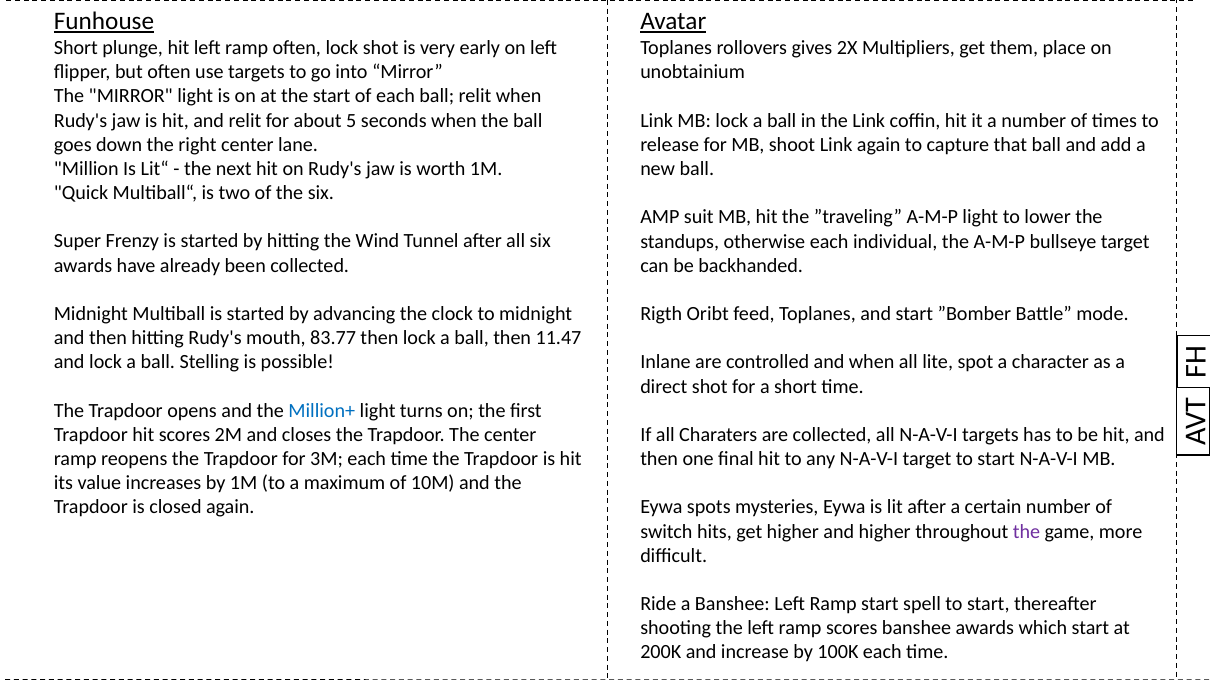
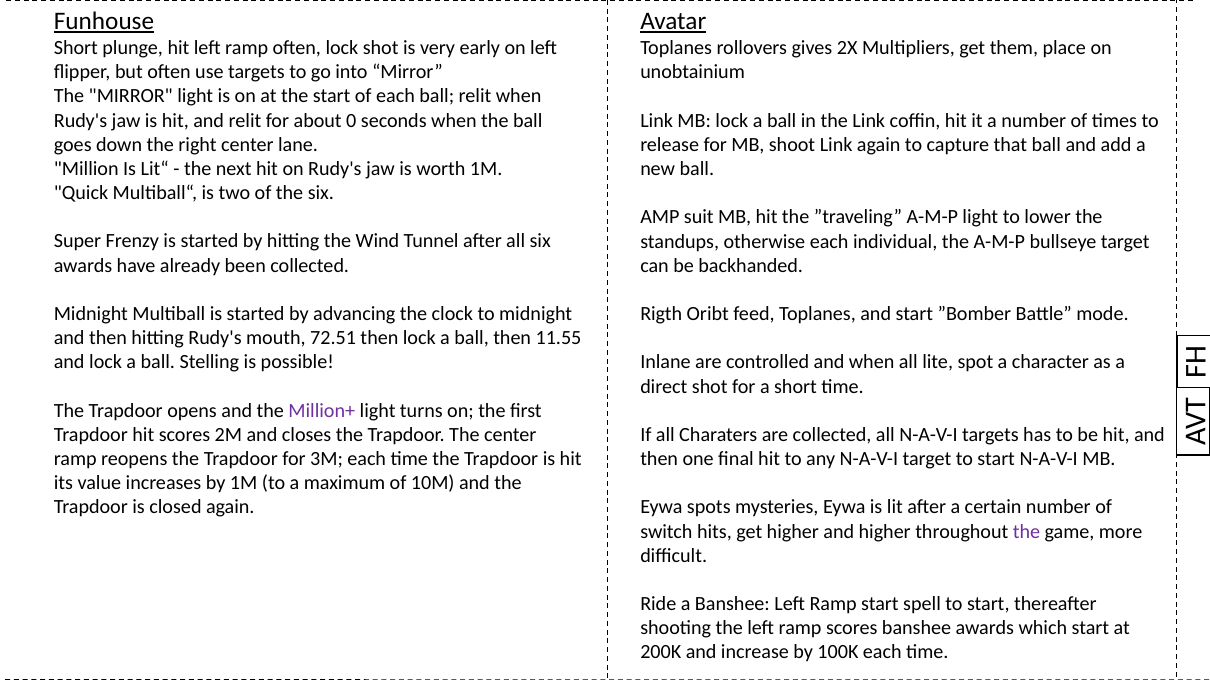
5: 5 -> 0 (351, 121)
83.77: 83.77 -> 72.51 (333, 338)
11.47: 11.47 -> 11.55 (559, 338)
Million+ colour: blue -> purple (322, 411)
